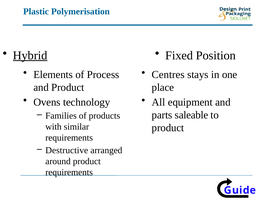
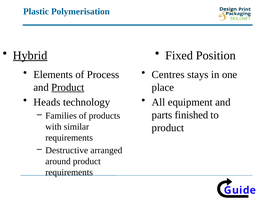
Product underline: none -> present (68, 87)
Ovens: Ovens -> Heads (47, 102)
saleable: saleable -> finished (191, 115)
